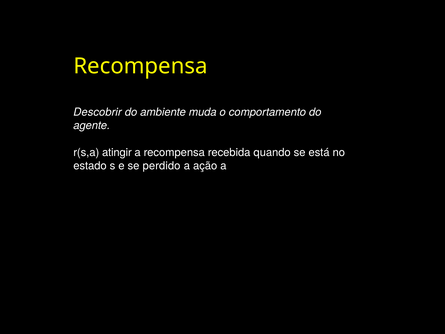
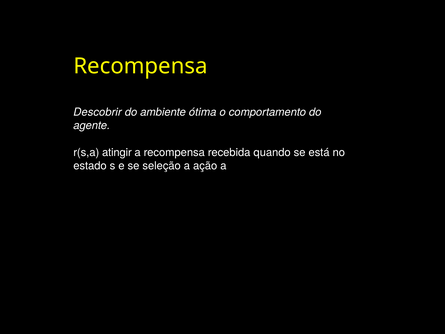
muda: muda -> ótima (203, 112)
perdido: perdido -> seleção (162, 166)
